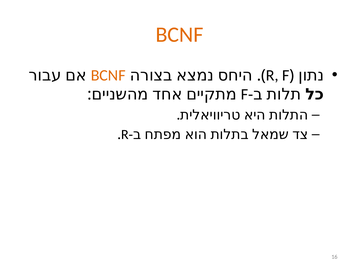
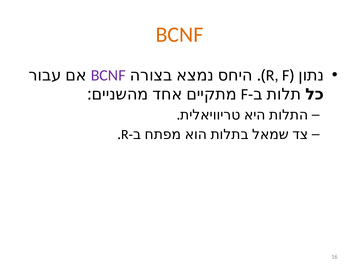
BCNF colour: orange -> purple (108, 75)
